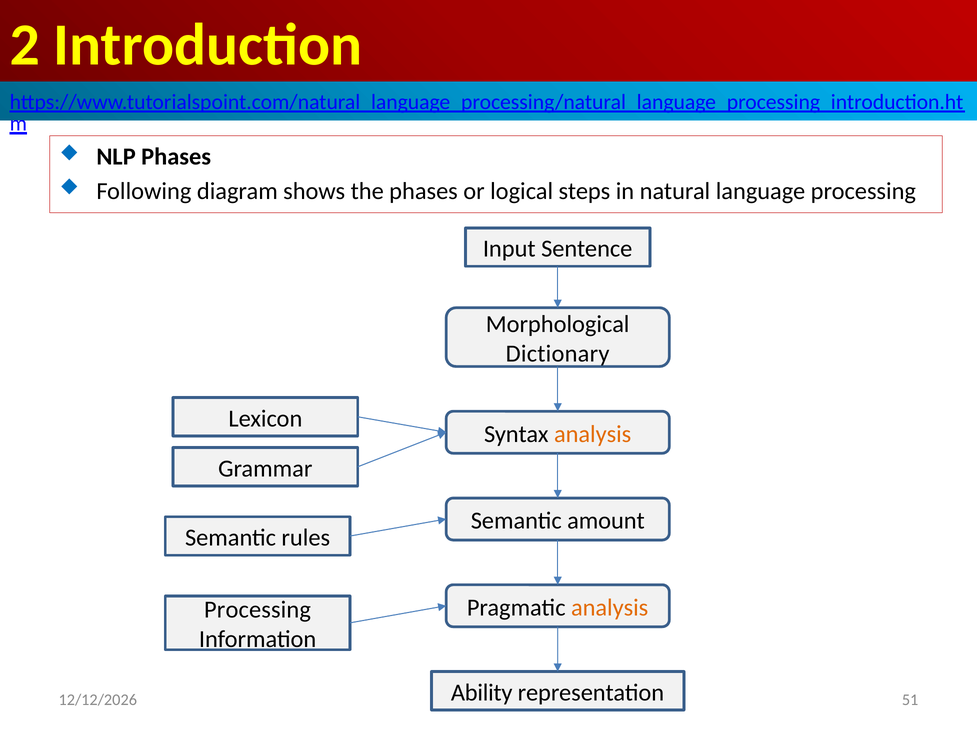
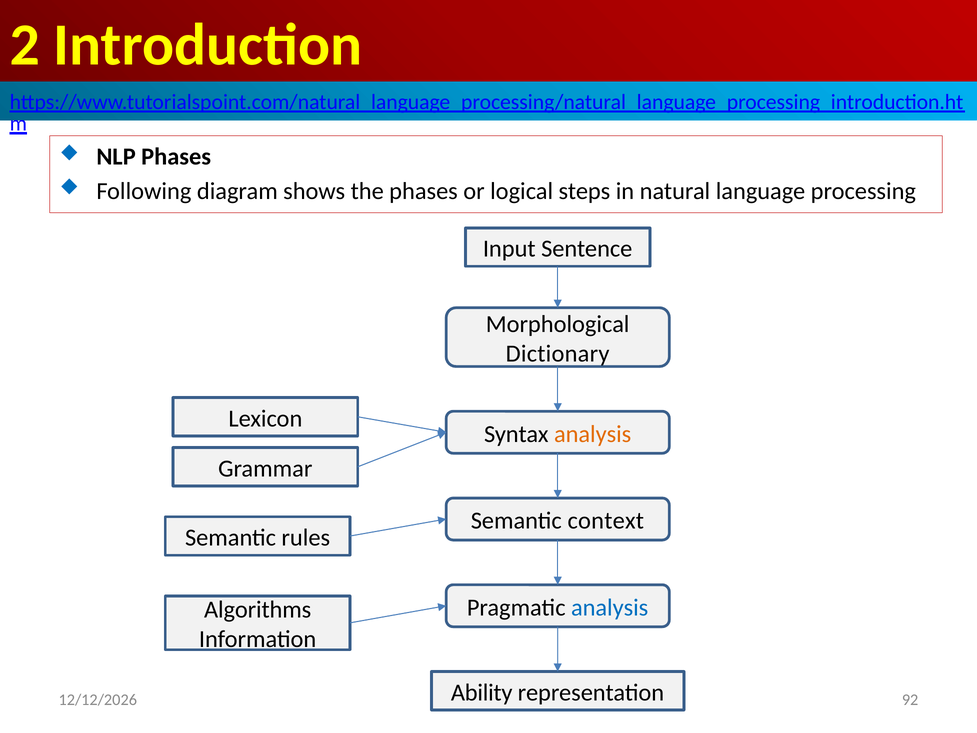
amount: amount -> context (606, 521)
analysis colour: orange -> blue (610, 607)
Processing: Processing -> Algorithms (258, 610)
51: 51 -> 92 (910, 700)
